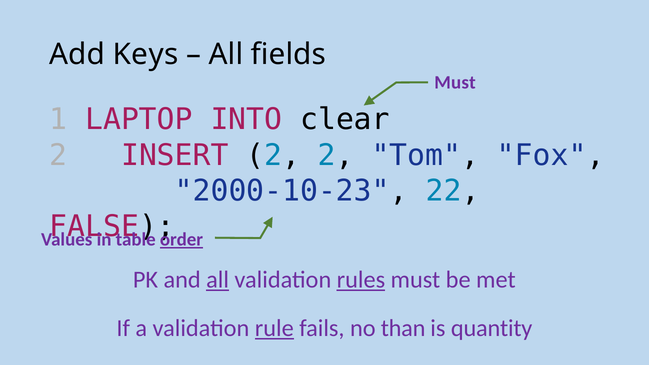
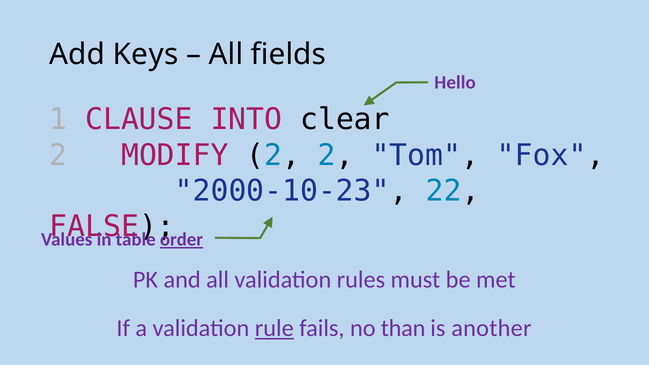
Must: Must -> Hello (455, 82)
LAPTOP: LAPTOP -> CLAUSE (139, 120)
INSERT: INSERT -> MODIFY (175, 155)
all underline: present -> none (218, 280)
rules underline: present -> none (361, 280)
quantity: quantity -> another (491, 328)
